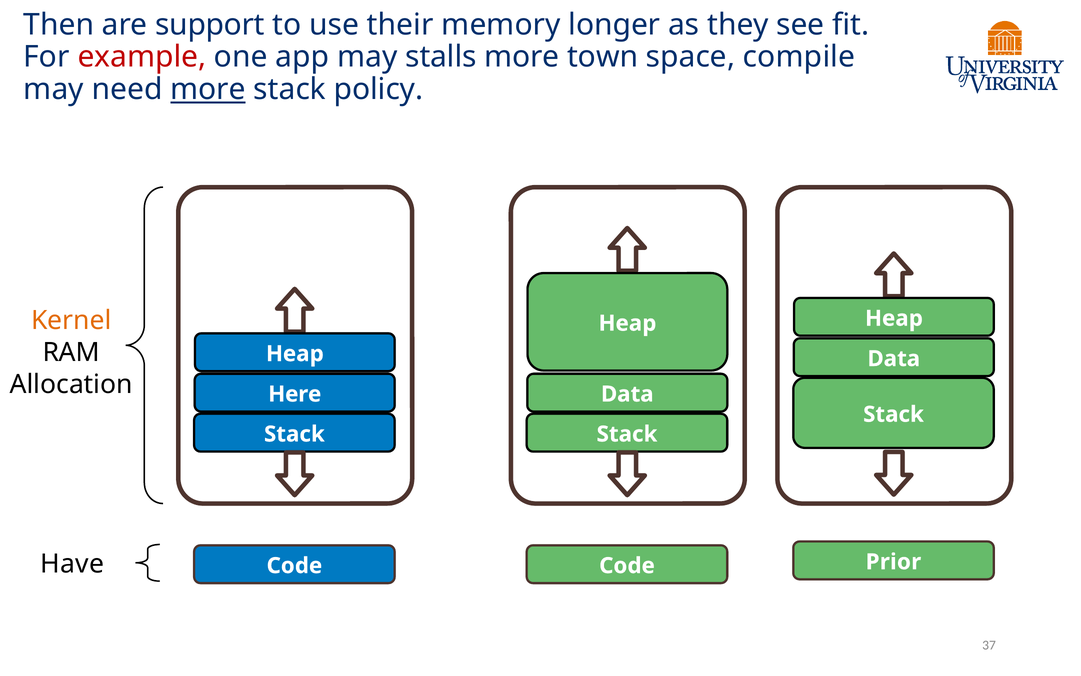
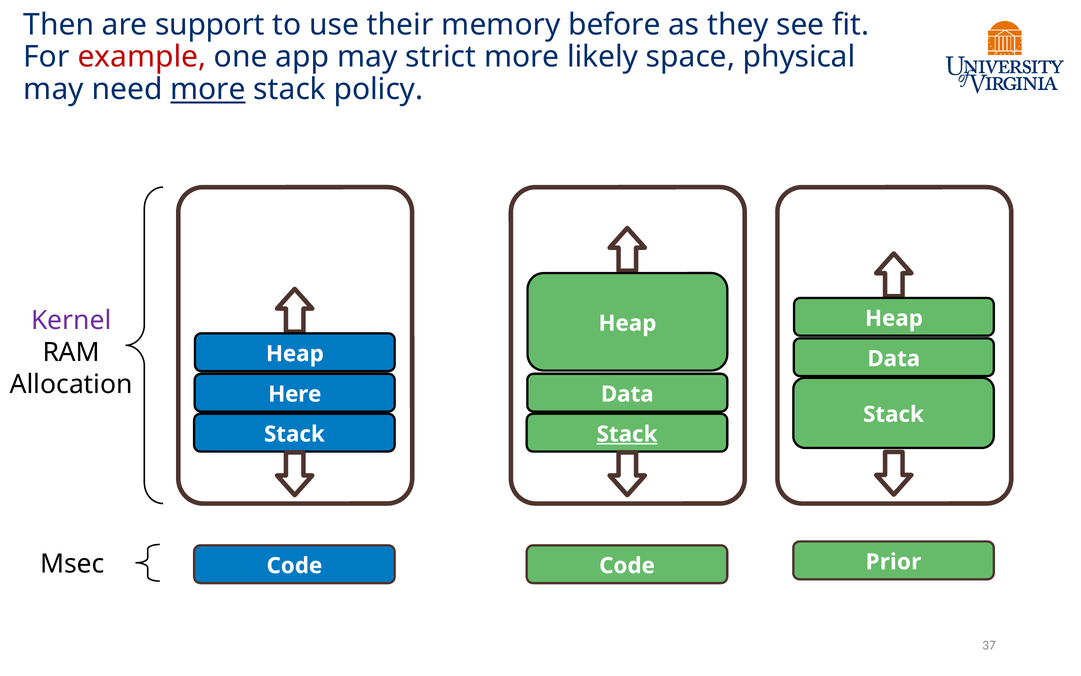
longer: longer -> before (614, 25)
stalls: stalls -> strict (441, 57)
town: town -> likely (603, 57)
compile: compile -> physical (799, 57)
Kernel colour: orange -> purple (71, 321)
Stack underline: none -> present (627, 434)
Have: Have -> Msec (72, 563)
